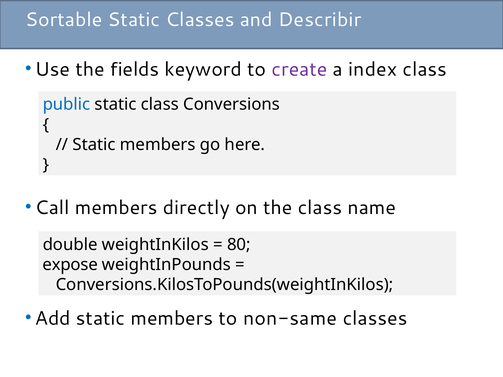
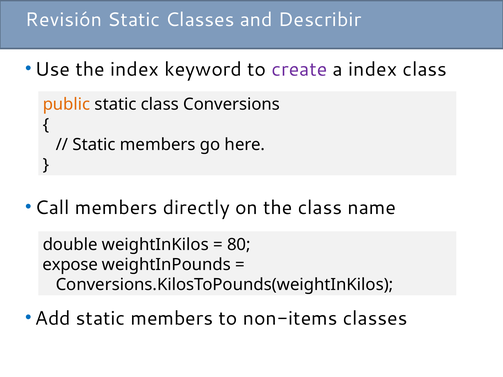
Sortable: Sortable -> Revisión (64, 20)
the fields: fields -> index (134, 69)
public colour: blue -> orange (66, 104)
non-same: non-same -> non-items (290, 318)
